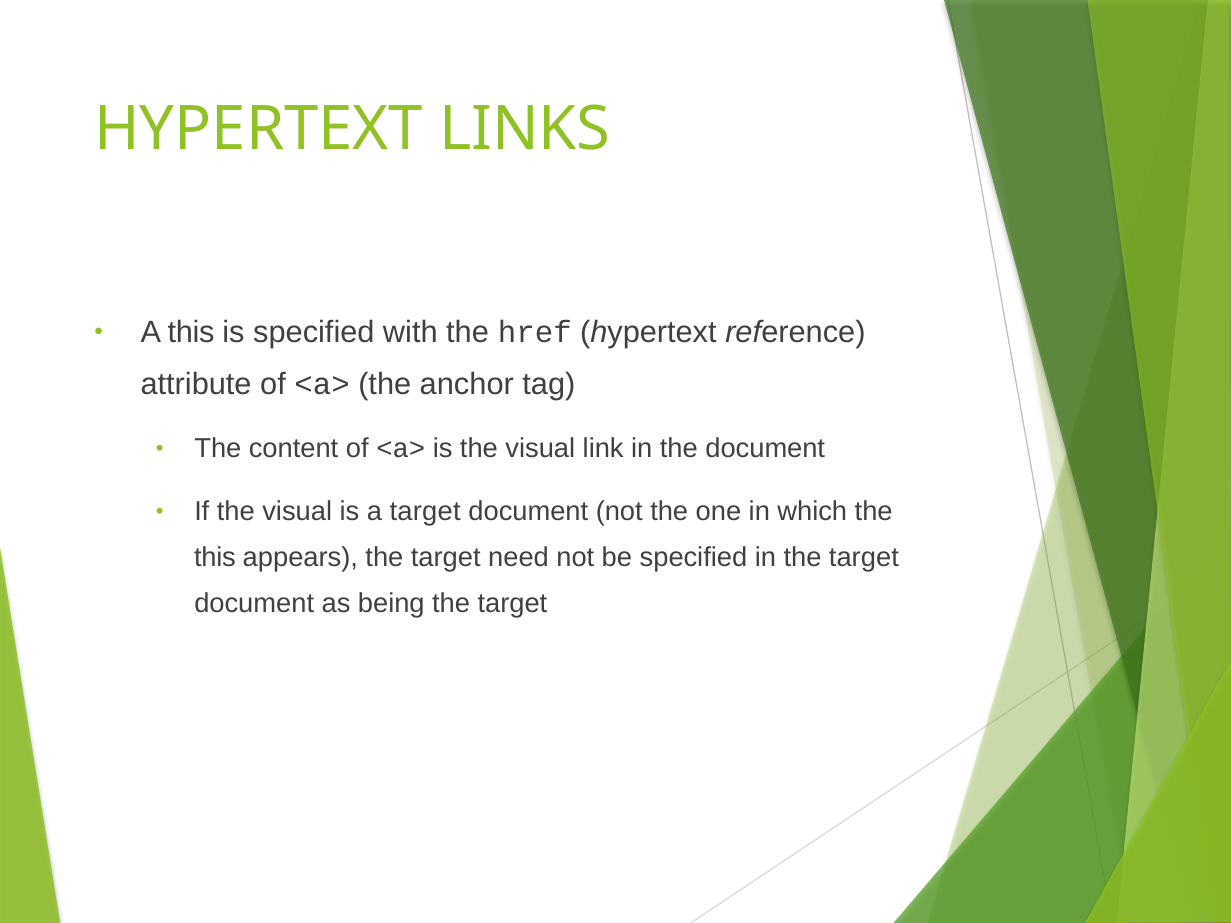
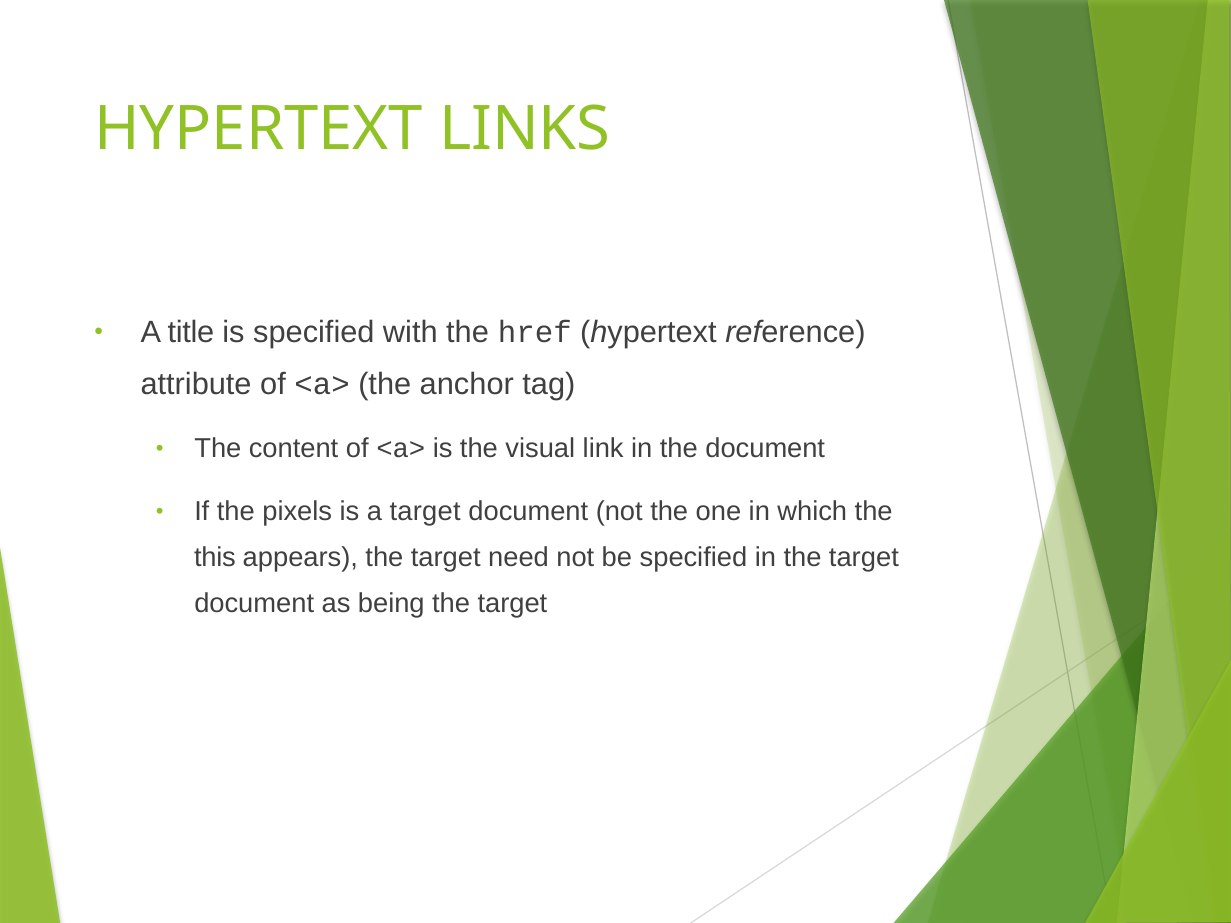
A this: this -> title (191, 332)
If the visual: visual -> pixels (297, 512)
